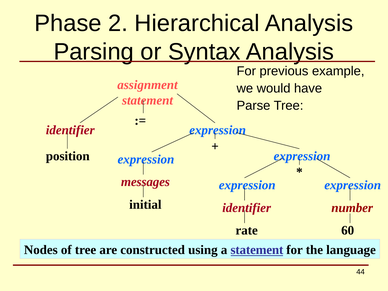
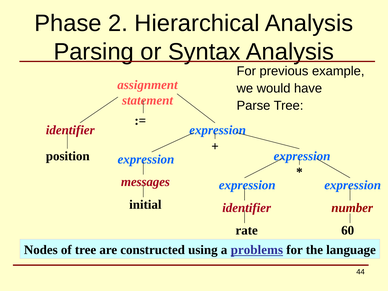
a statement: statement -> problems (257, 250)
